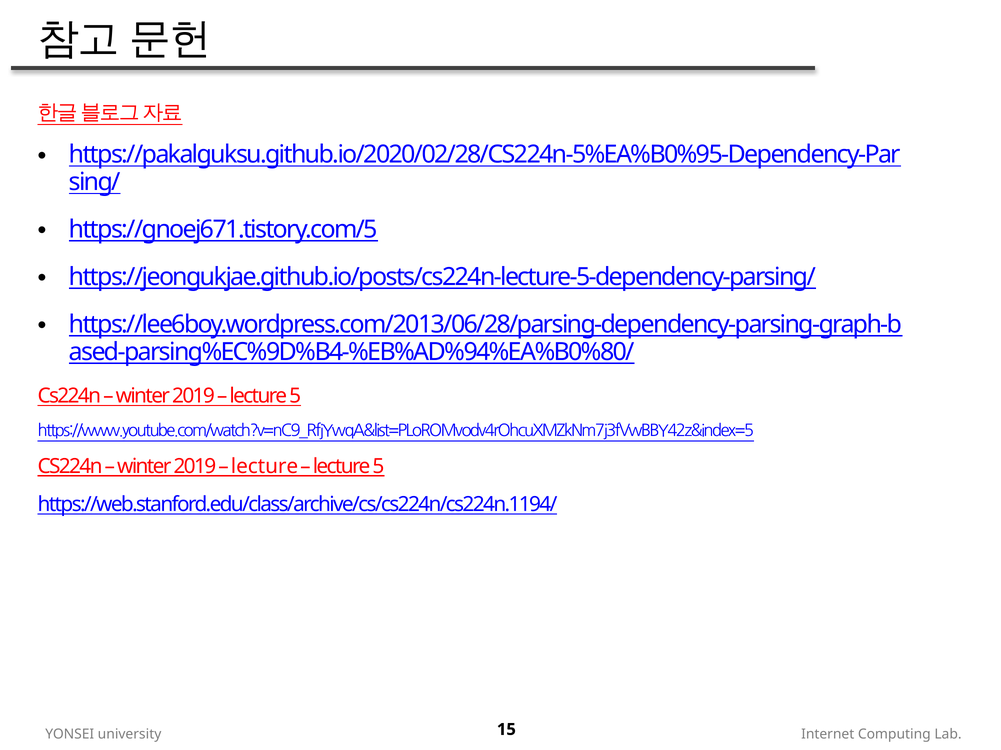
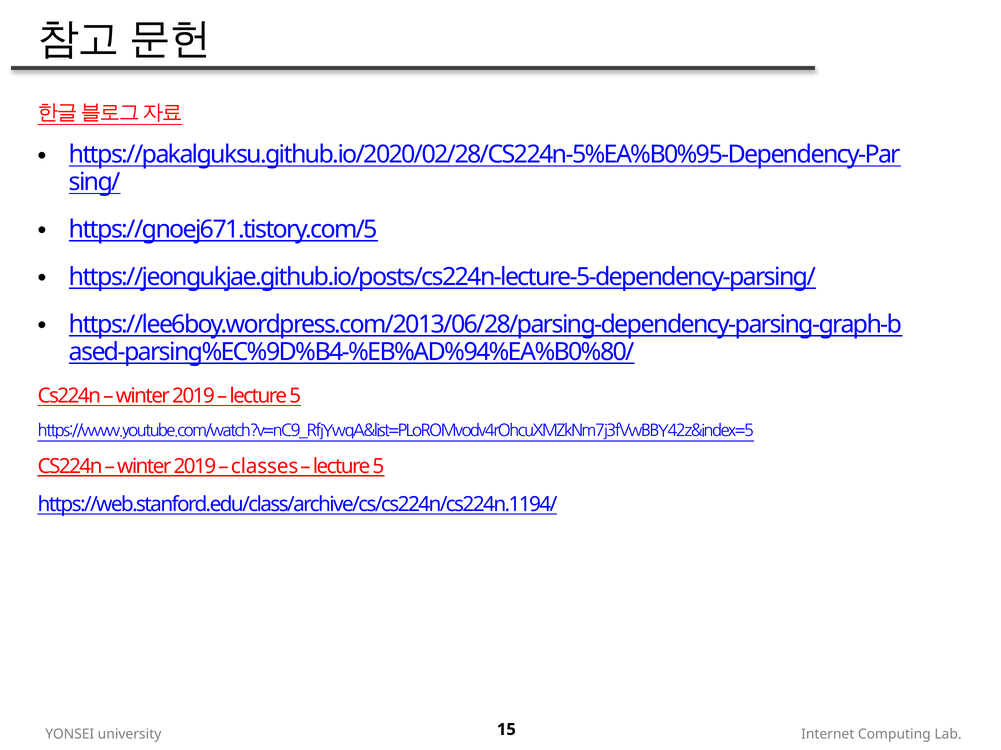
lecture: lecture -> classes (265, 467)
